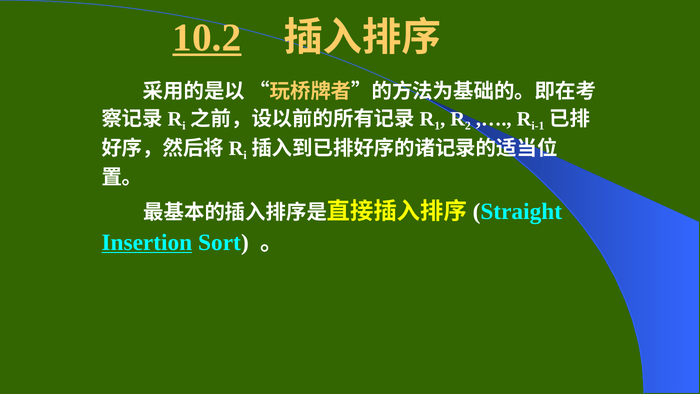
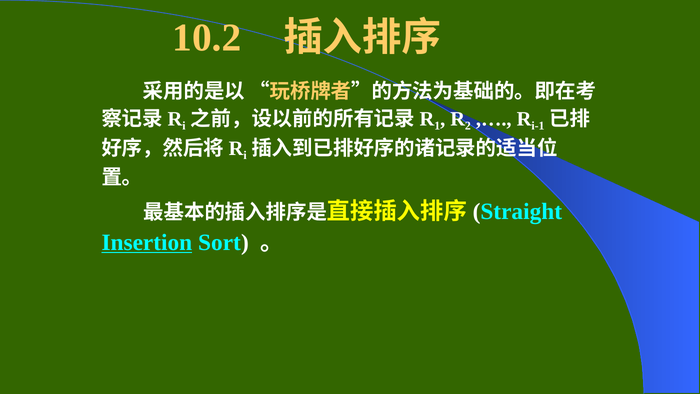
10.2 underline: present -> none (207, 38)
